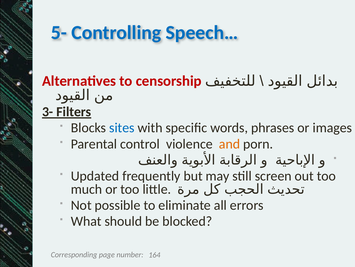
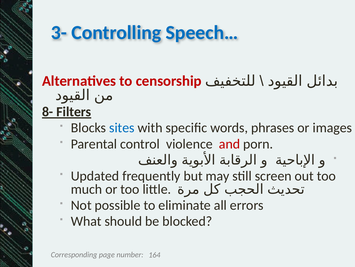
5-: 5- -> 3- (59, 32)
3-: 3- -> 8- (48, 112)
and colour: orange -> red (229, 144)
